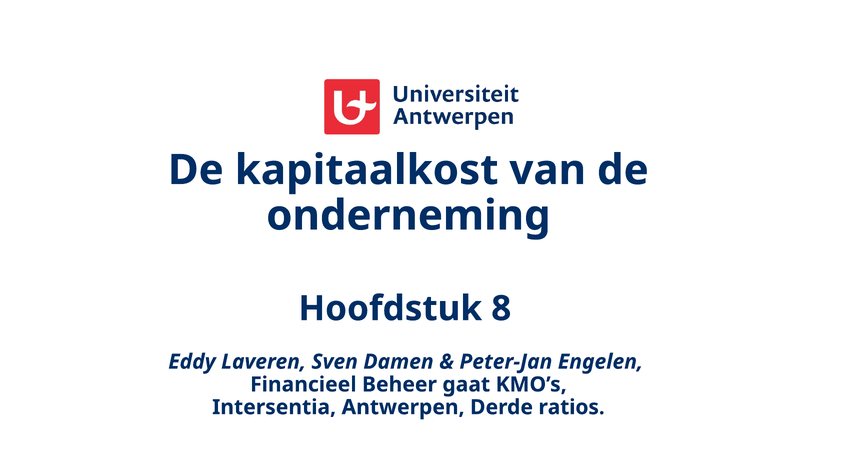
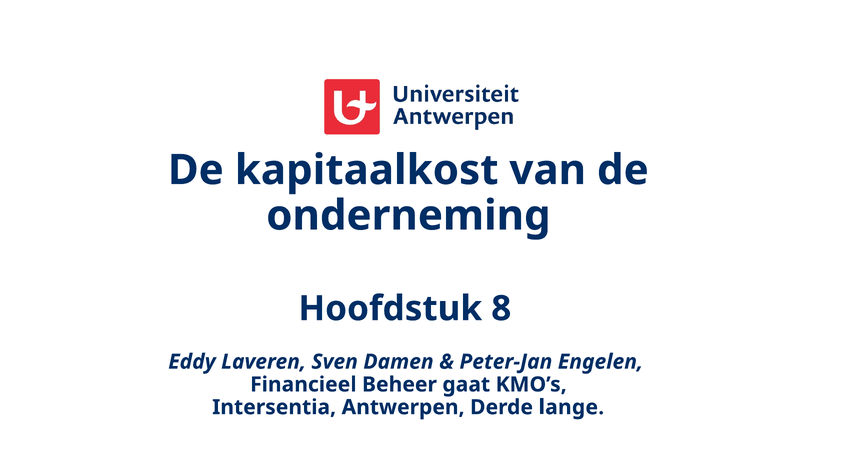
ratios: ratios -> lange (571, 407)
